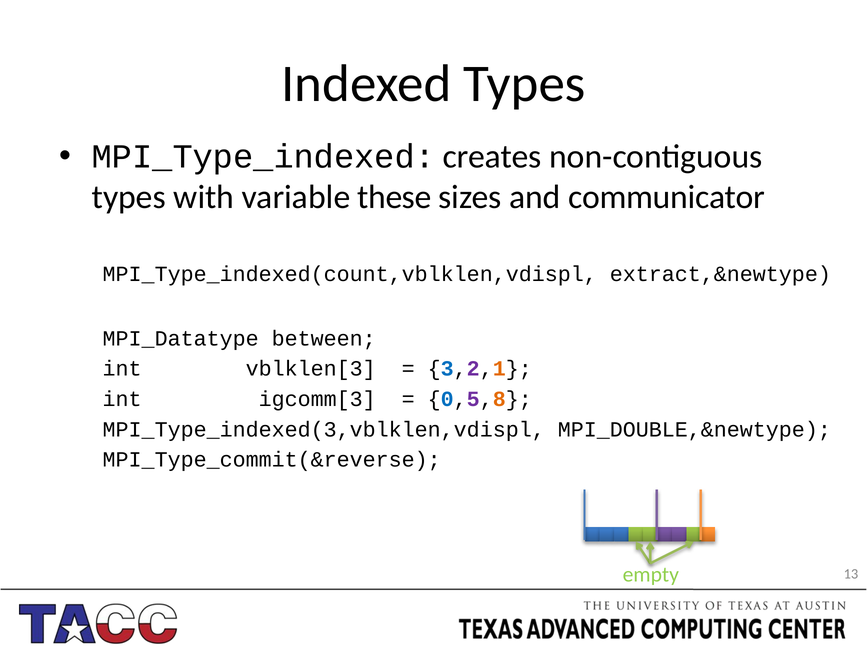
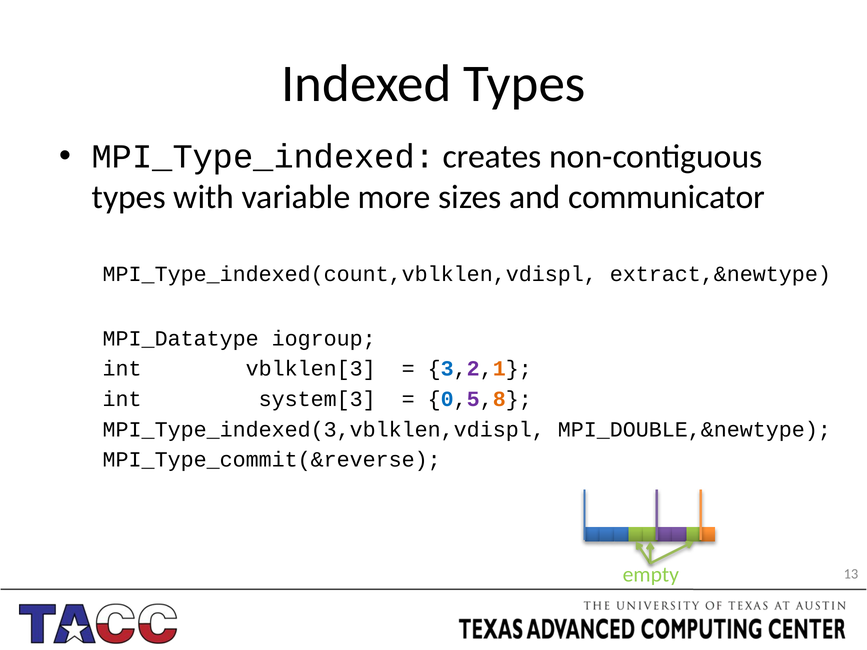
these: these -> more (394, 197)
between: between -> iogroup (324, 338)
igcomm[3: igcomm[3 -> system[3 (317, 399)
